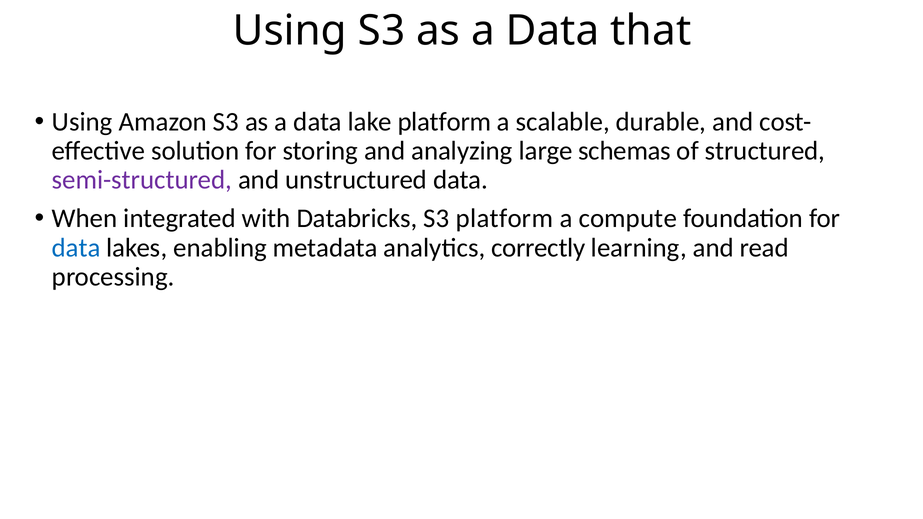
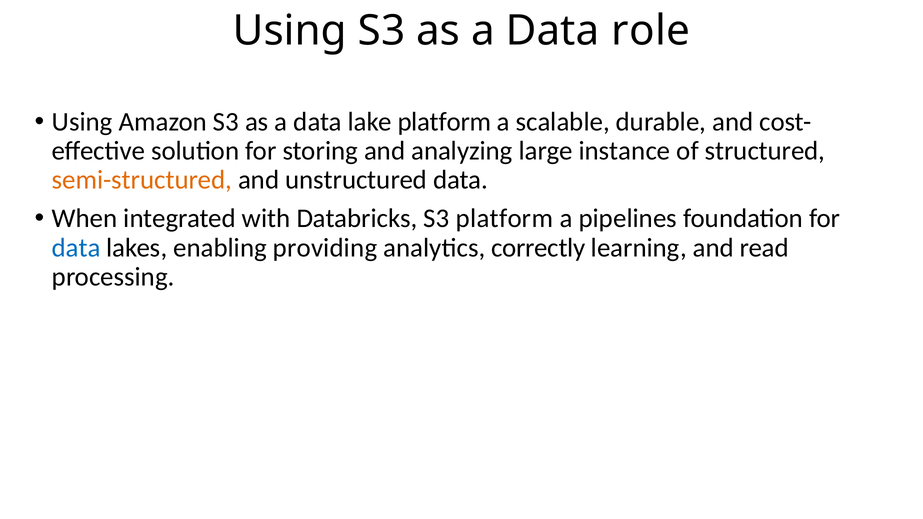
that: that -> role (651, 31)
schemas: schemas -> instance (624, 151)
semi-structured colour: purple -> orange (142, 180)
compute: compute -> pipelines (628, 219)
metadata: metadata -> providing (325, 248)
